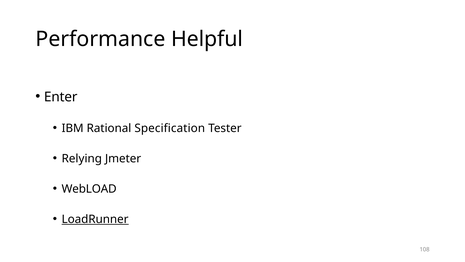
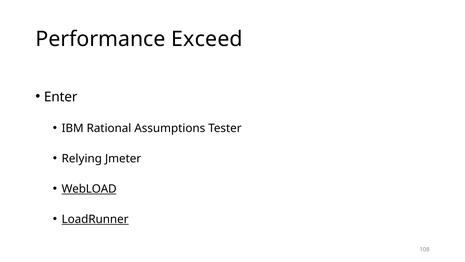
Helpful: Helpful -> Exceed (207, 39)
Specification: Specification -> Assumptions (170, 128)
WebLOAD underline: none -> present (89, 189)
